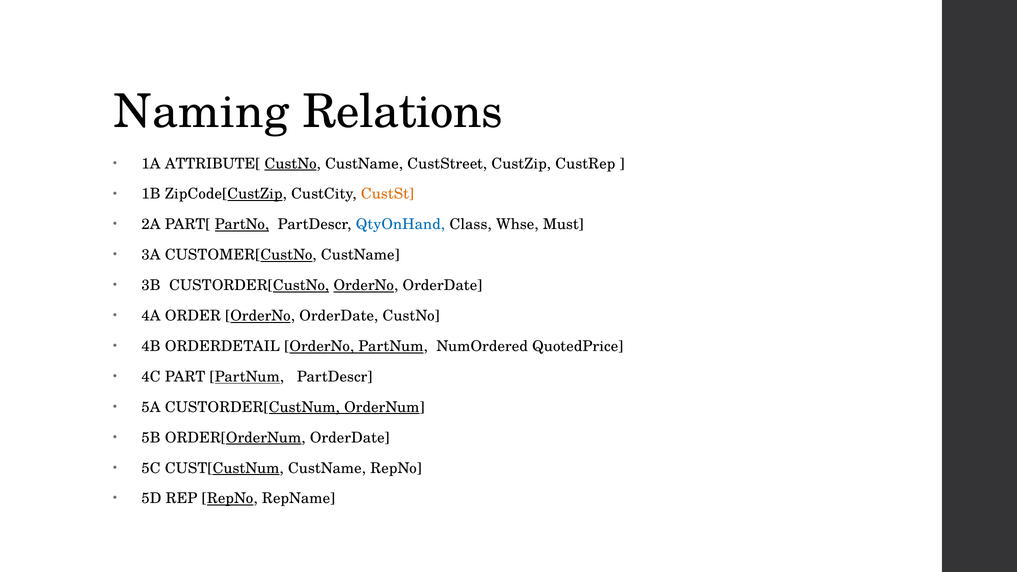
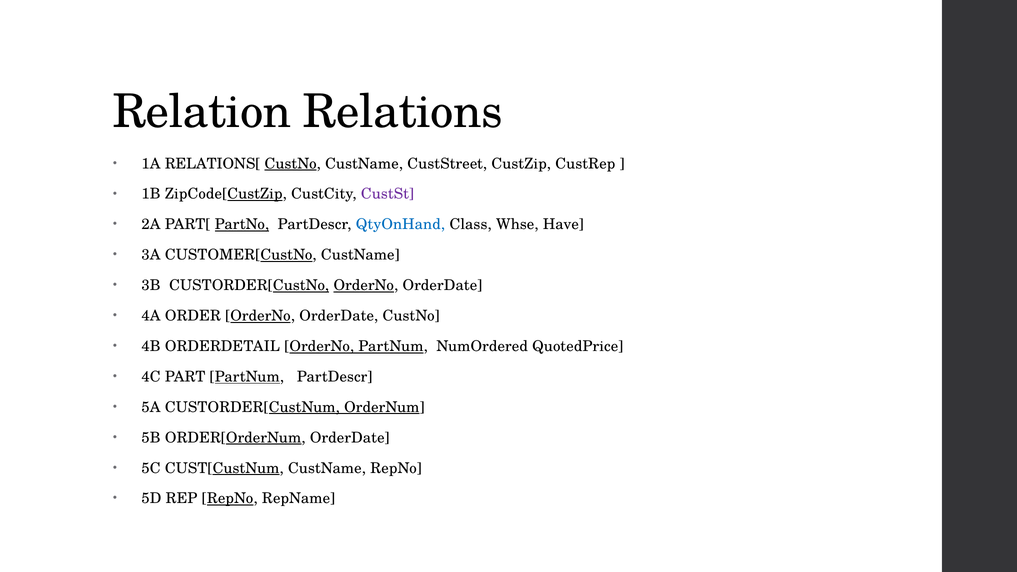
Naming: Naming -> Relation (202, 112)
ATTRIBUTE[: ATTRIBUTE[ -> RELATIONS[ (213, 164)
CustSt colour: orange -> purple (387, 194)
Must: Must -> Have (563, 225)
